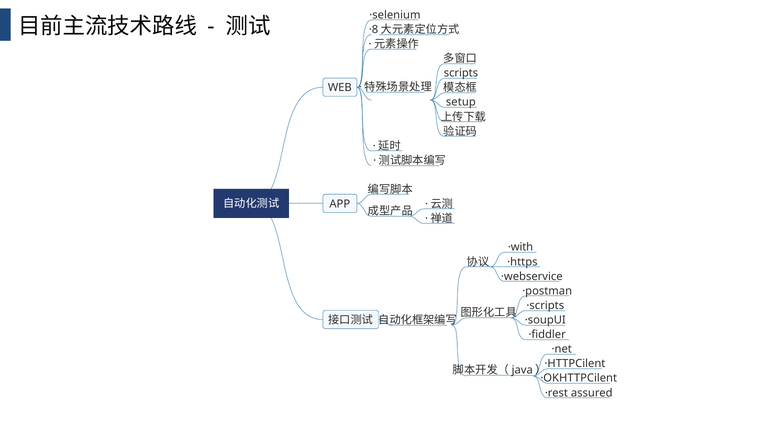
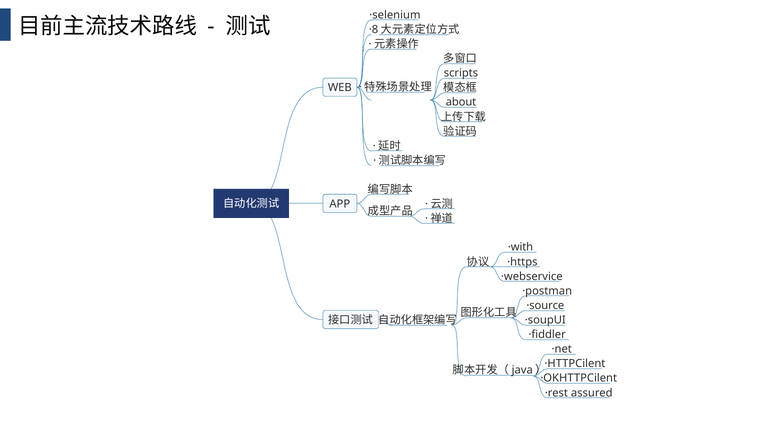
setup: setup -> about (461, 102)
·scripts: ·scripts -> ·source (545, 305)
